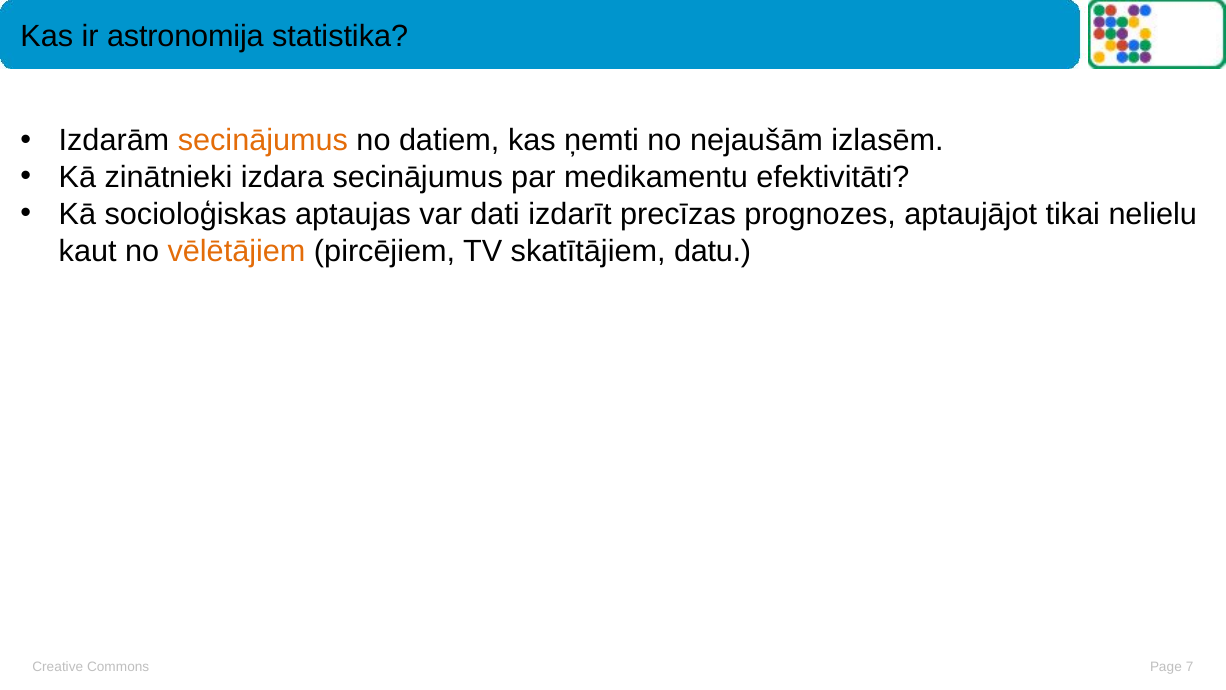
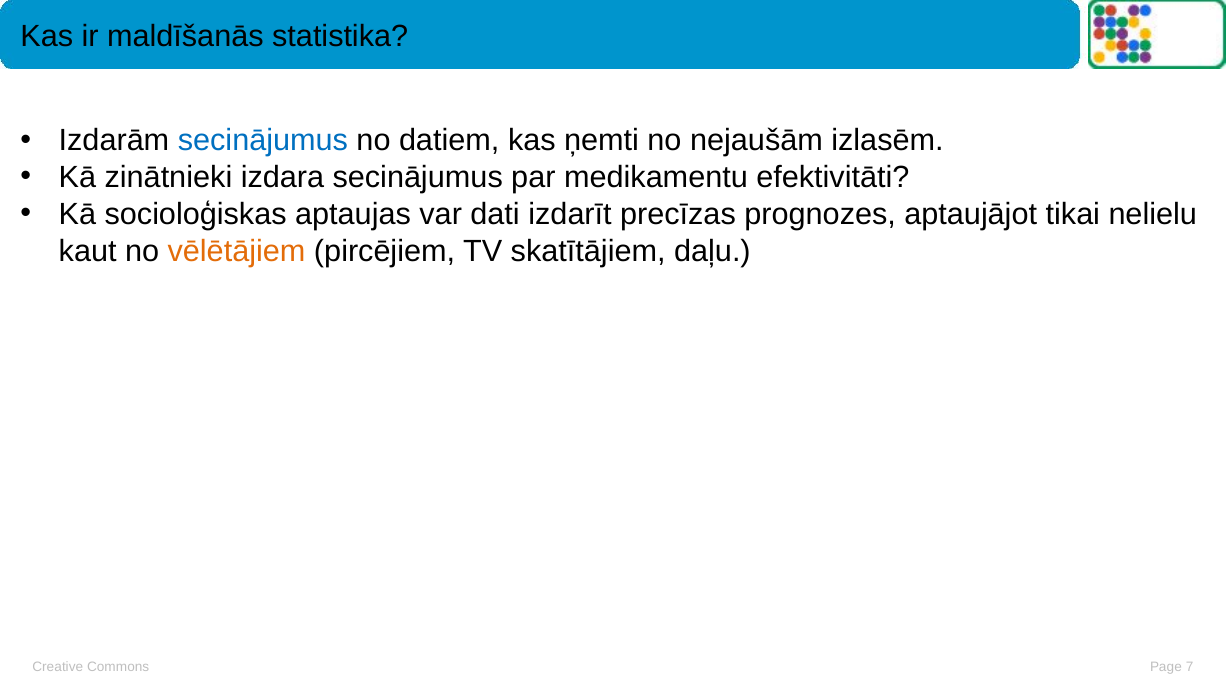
astronomija: astronomija -> maldīšanās (185, 36)
secinājumus colour: orange -> blue (263, 141)
datu: datu -> daļu (712, 251)
